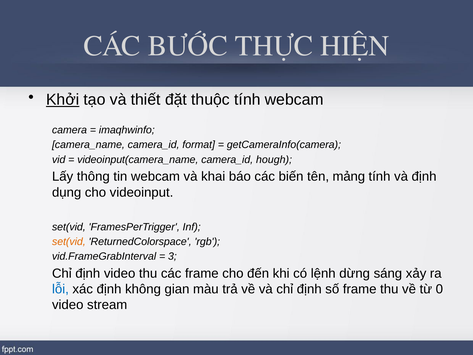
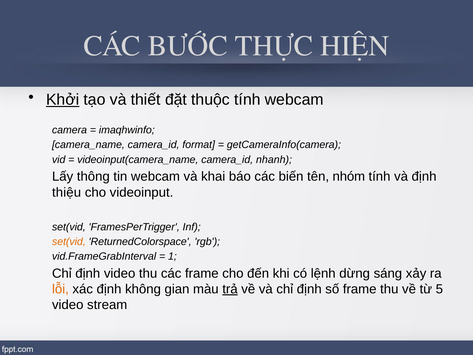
hough: hough -> nhanh (274, 159)
mảng: mảng -> nhóm (349, 176)
dụng: dụng -> thiệu (67, 192)
3: 3 -> 1 (172, 256)
lỗi colour: blue -> orange (60, 289)
trả underline: none -> present (230, 289)
0: 0 -> 5 (439, 289)
